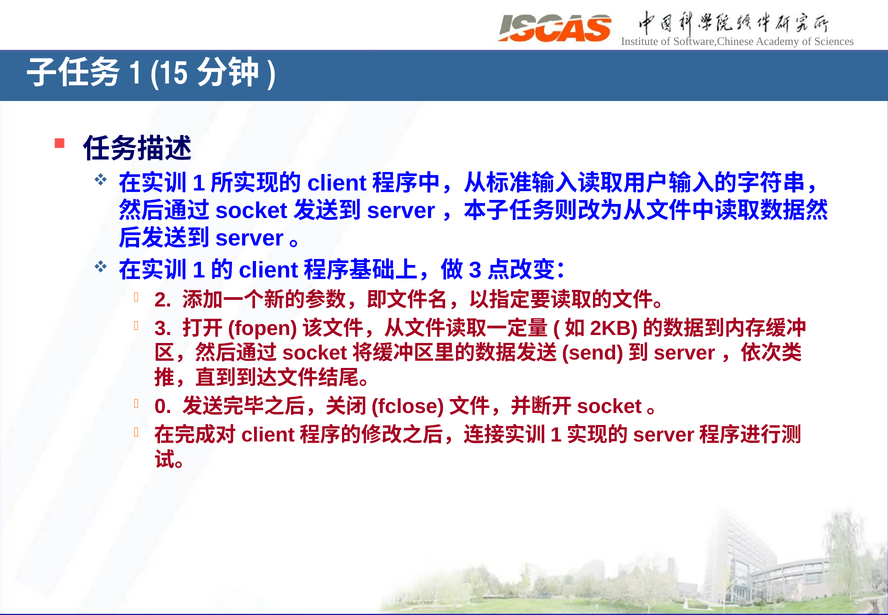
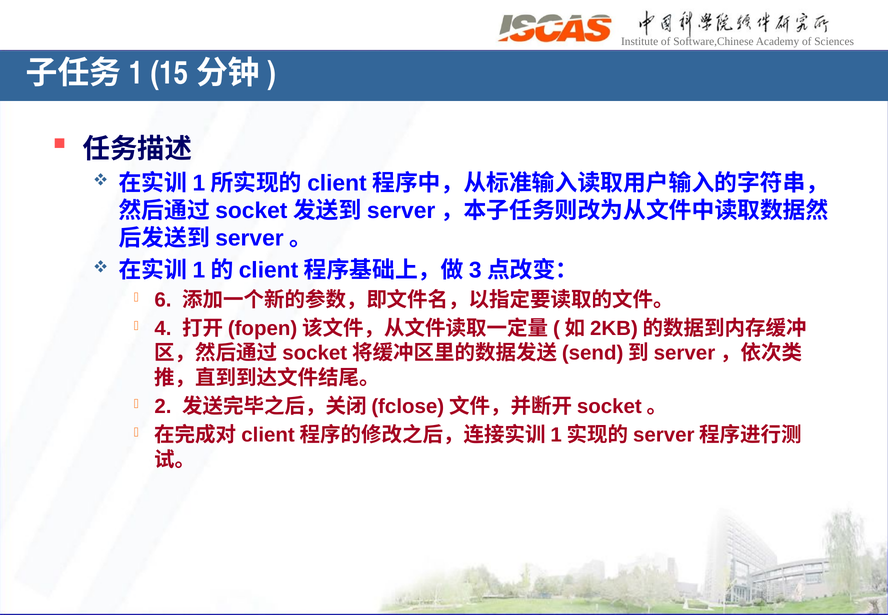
2: 2 -> 6 (163, 300)
3: 3 -> 4 (163, 329)
0: 0 -> 2 (163, 406)
